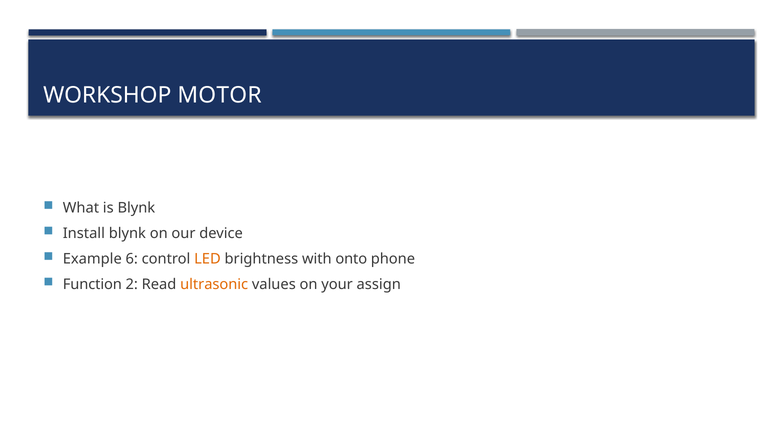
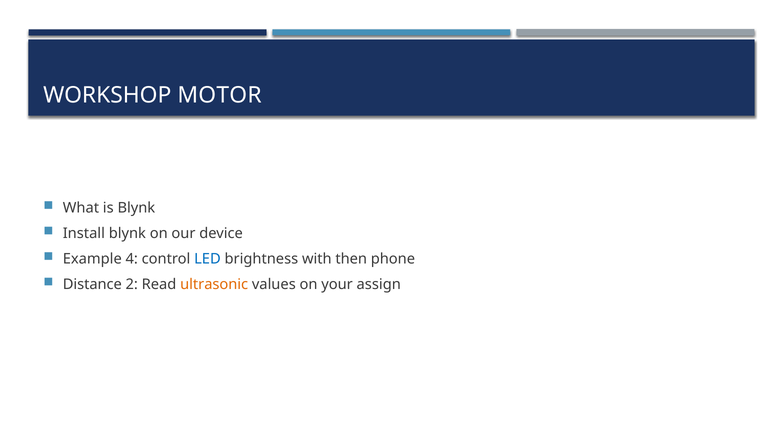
6: 6 -> 4 (132, 259)
LED colour: orange -> blue (207, 259)
onto: onto -> then (351, 259)
Function: Function -> Distance (92, 285)
